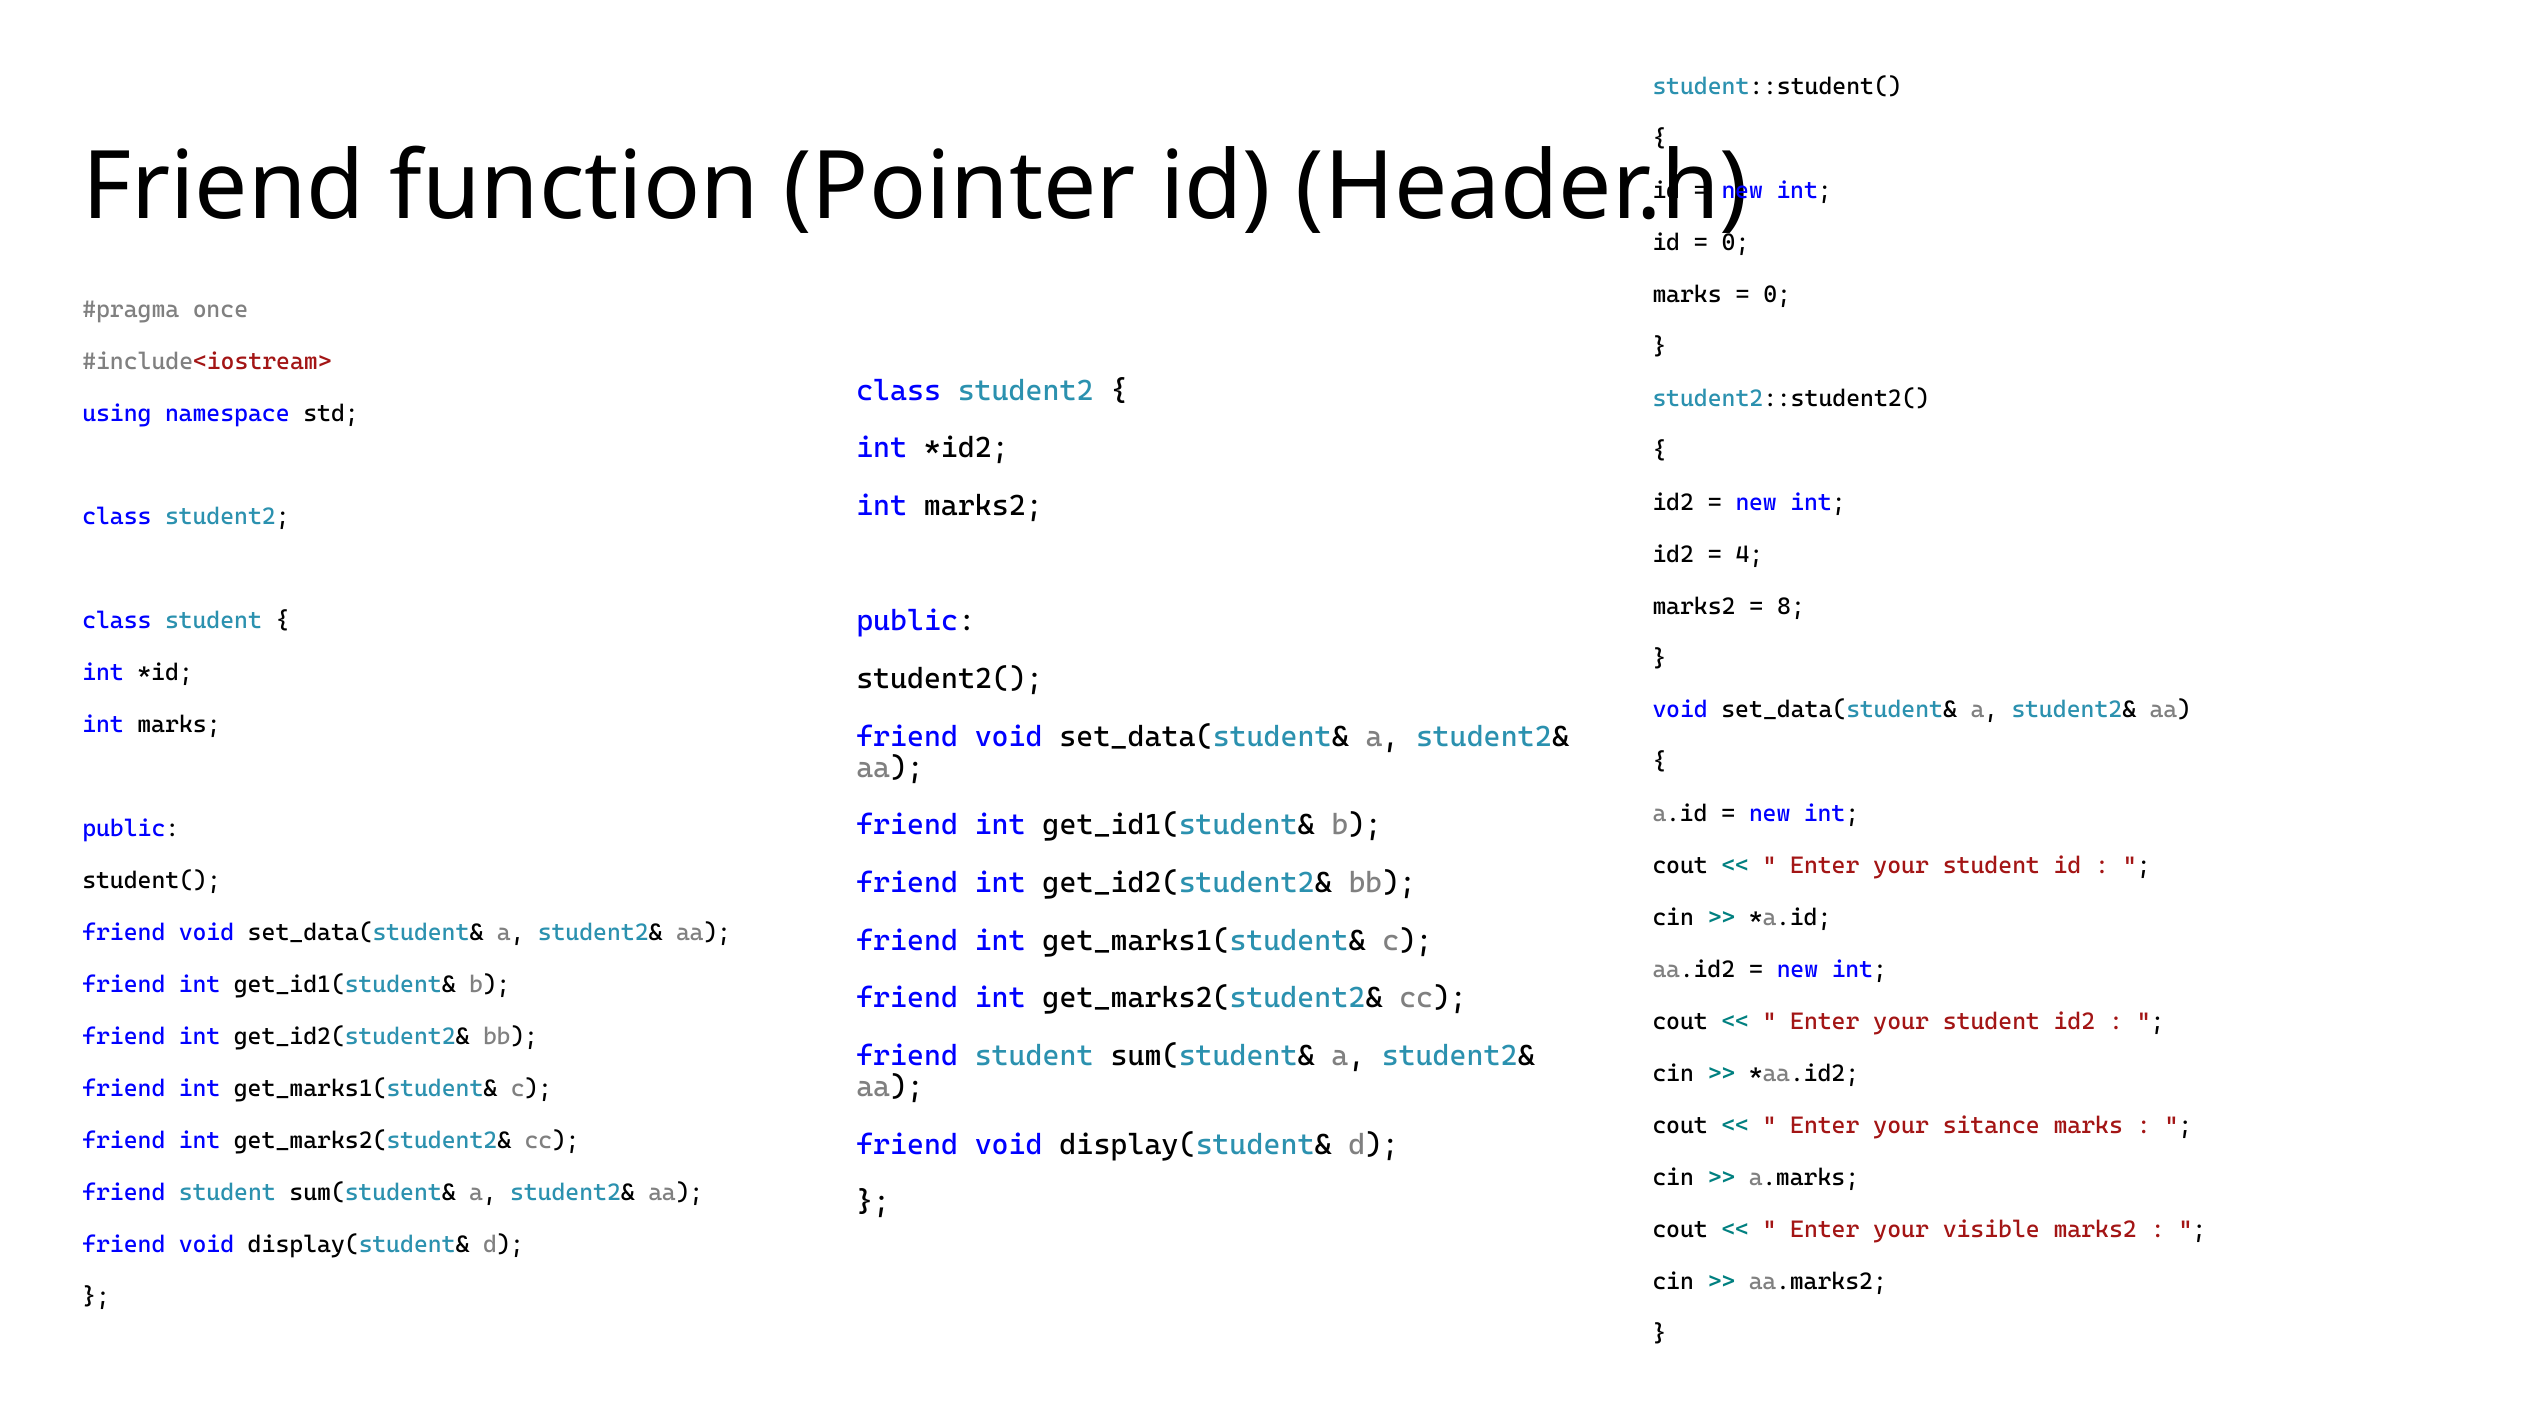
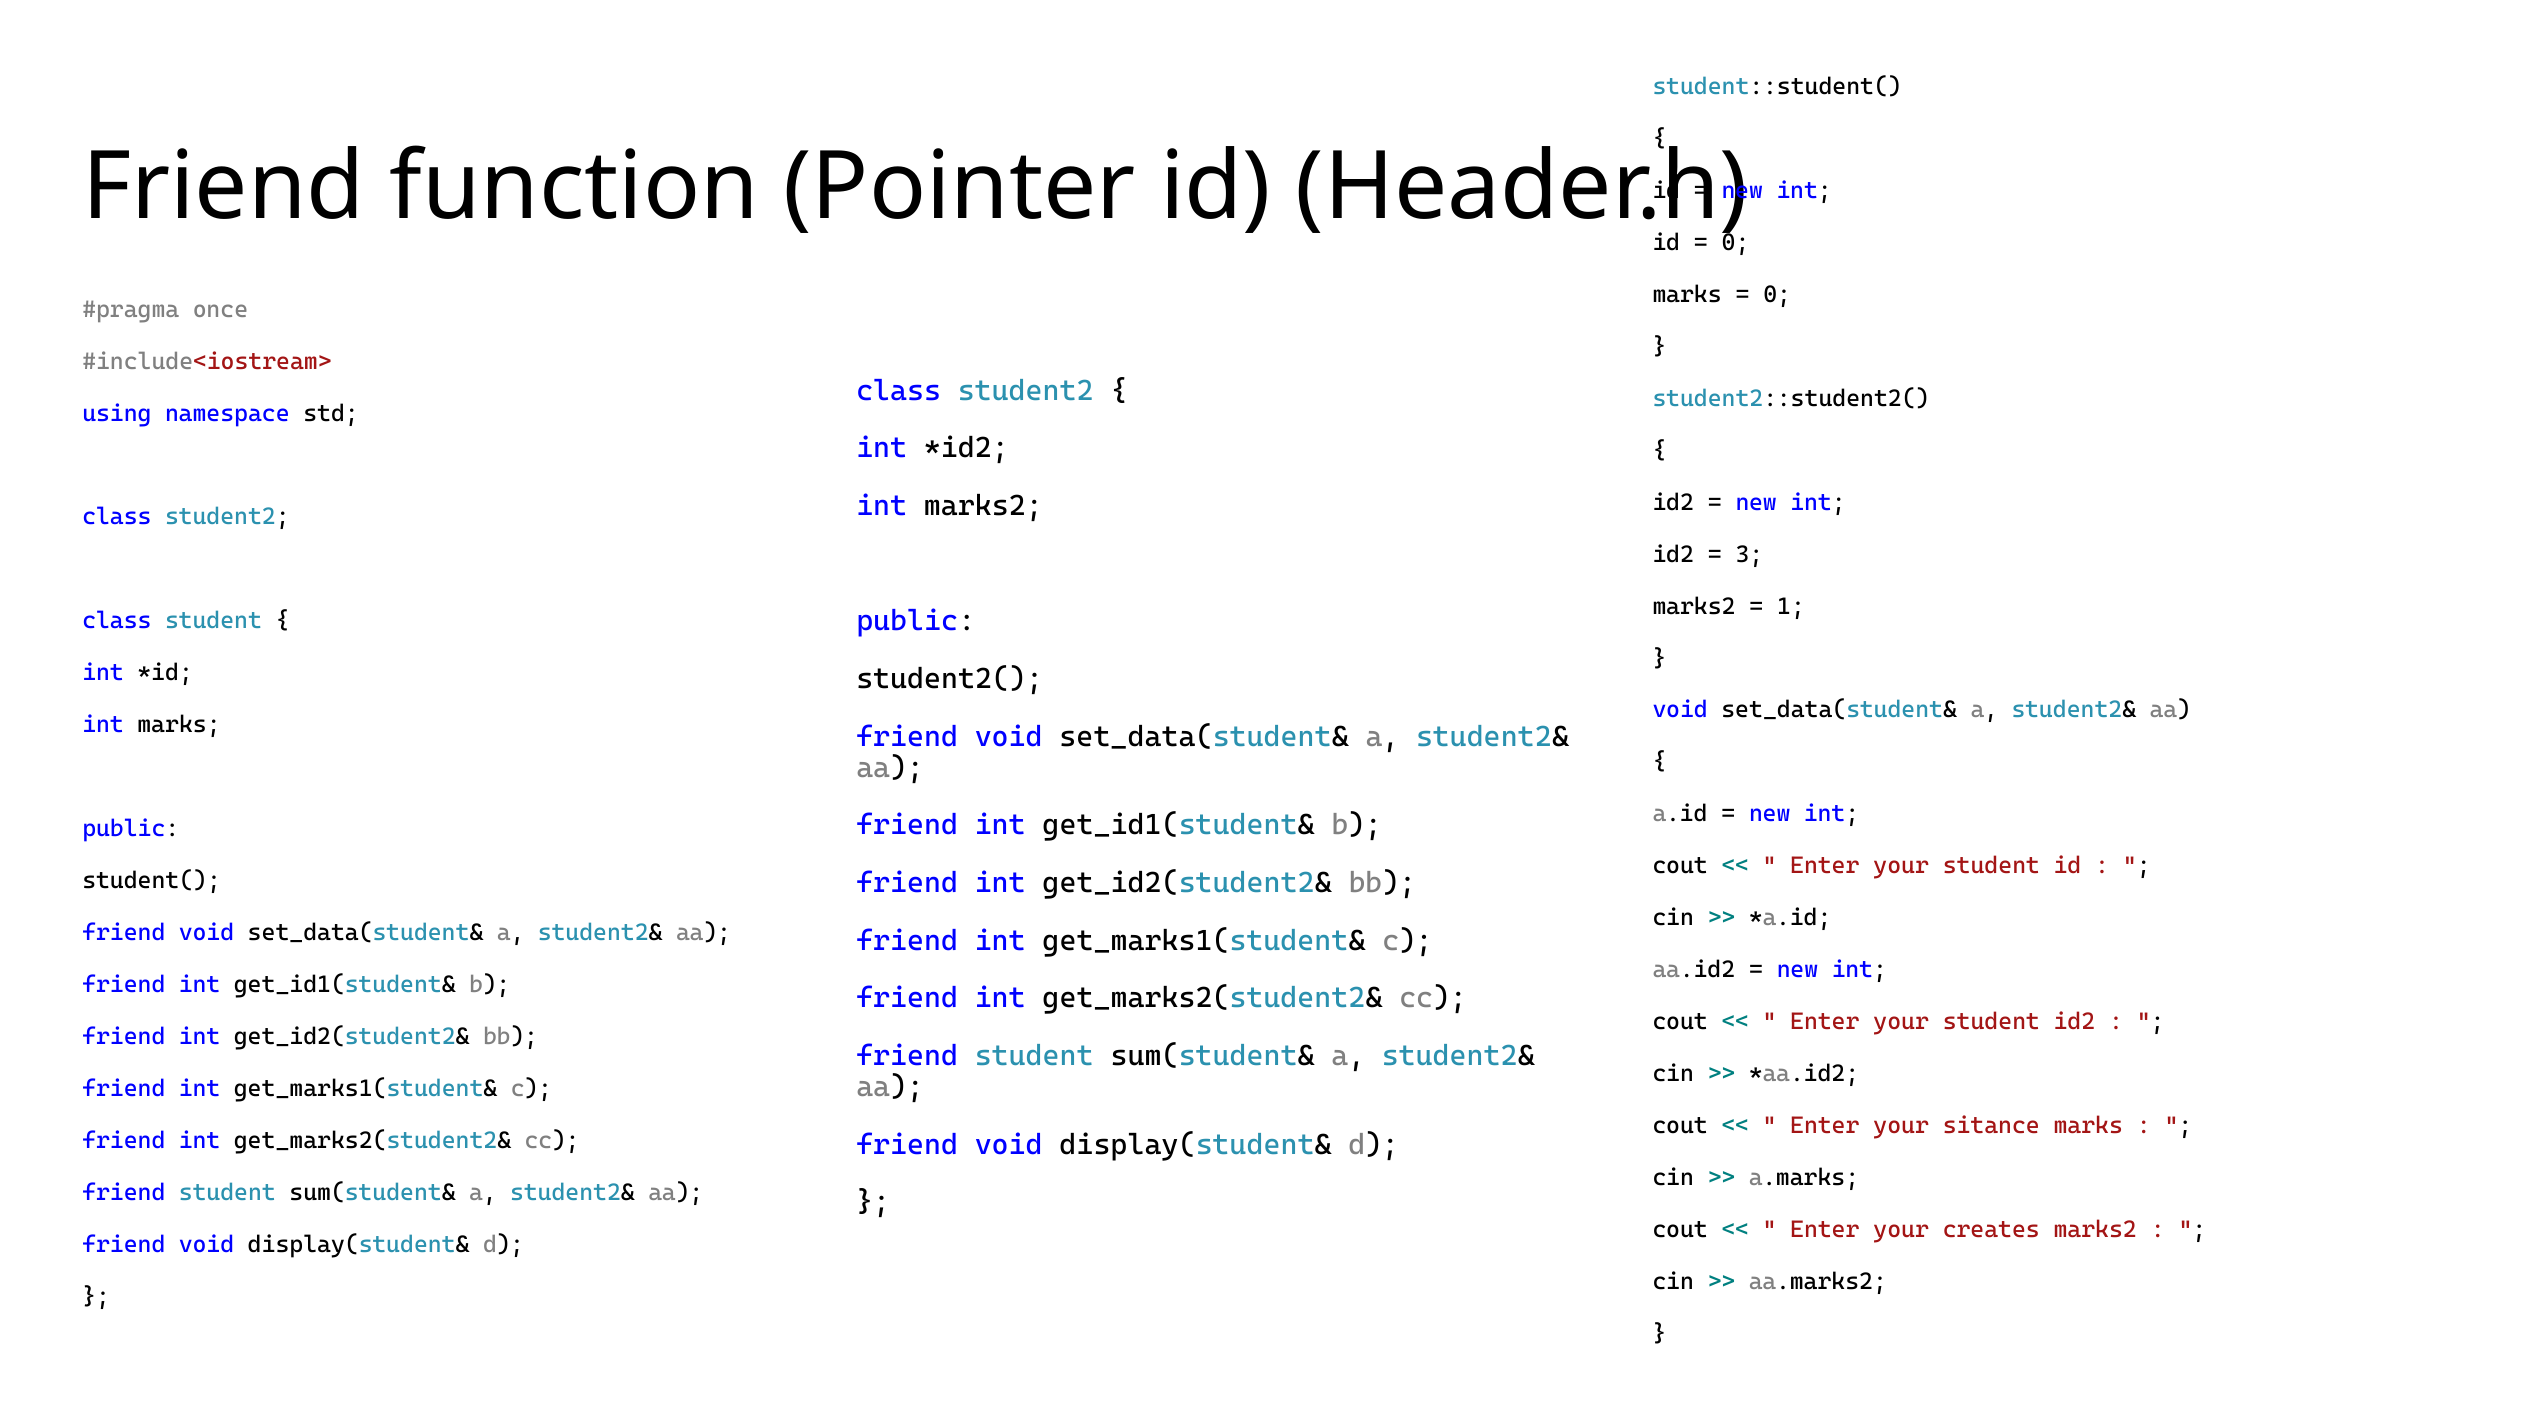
4: 4 -> 3 (1749, 554)
8: 8 -> 1 (1791, 606)
visible: visible -> creates (1991, 1229)
